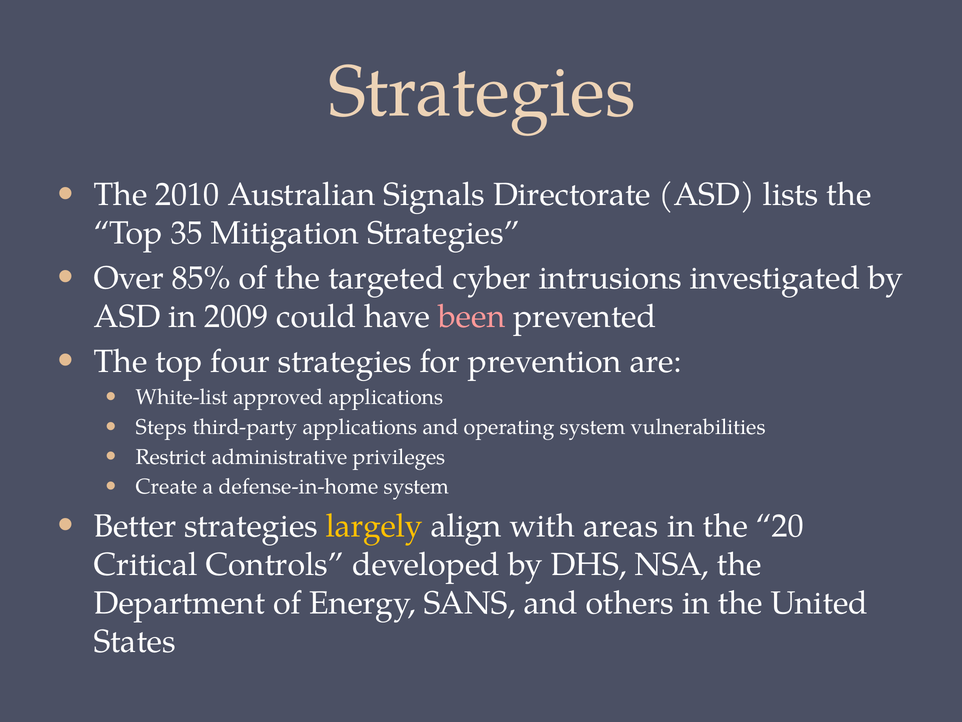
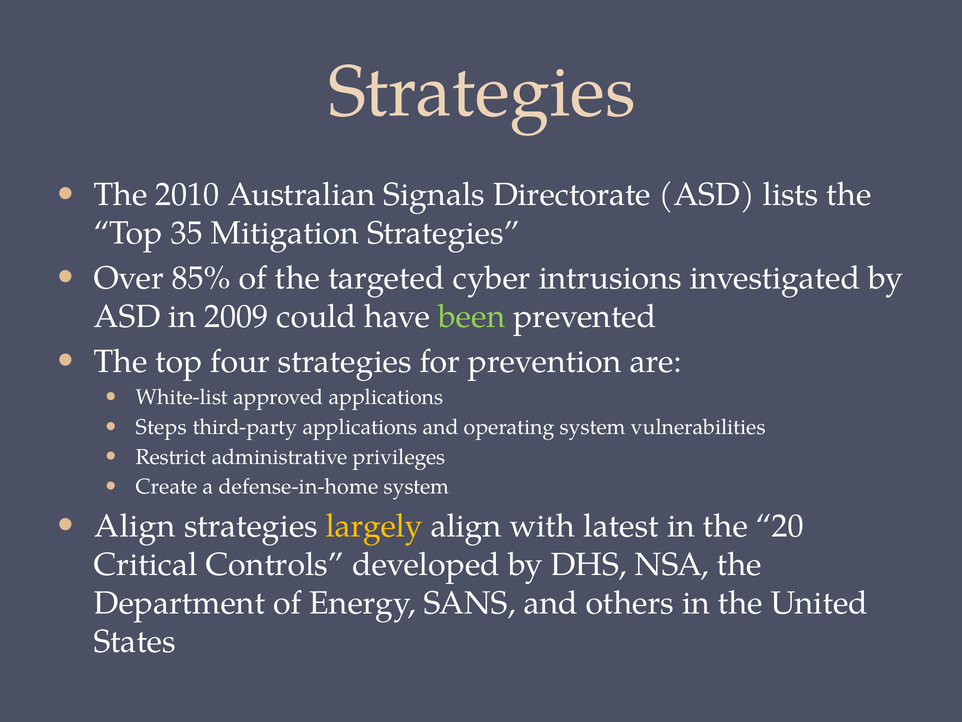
been colour: pink -> light green (472, 316)
Better: Better -> Align (135, 526)
areas: areas -> latest (621, 526)
